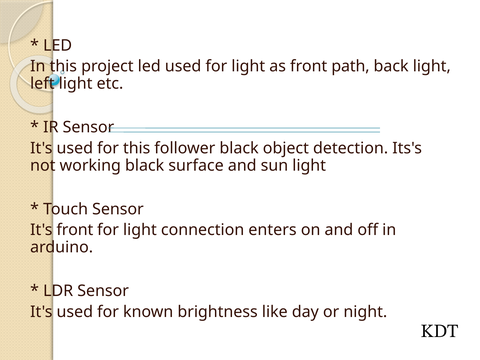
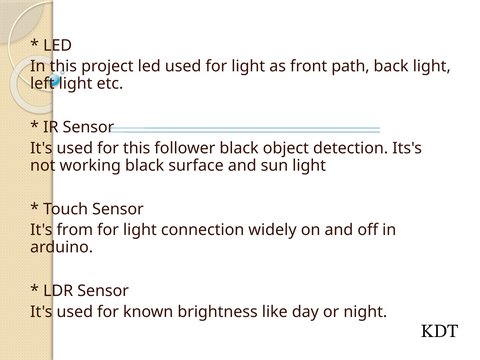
It's front: front -> from (75, 230)
enters: enters -> widely (272, 230)
